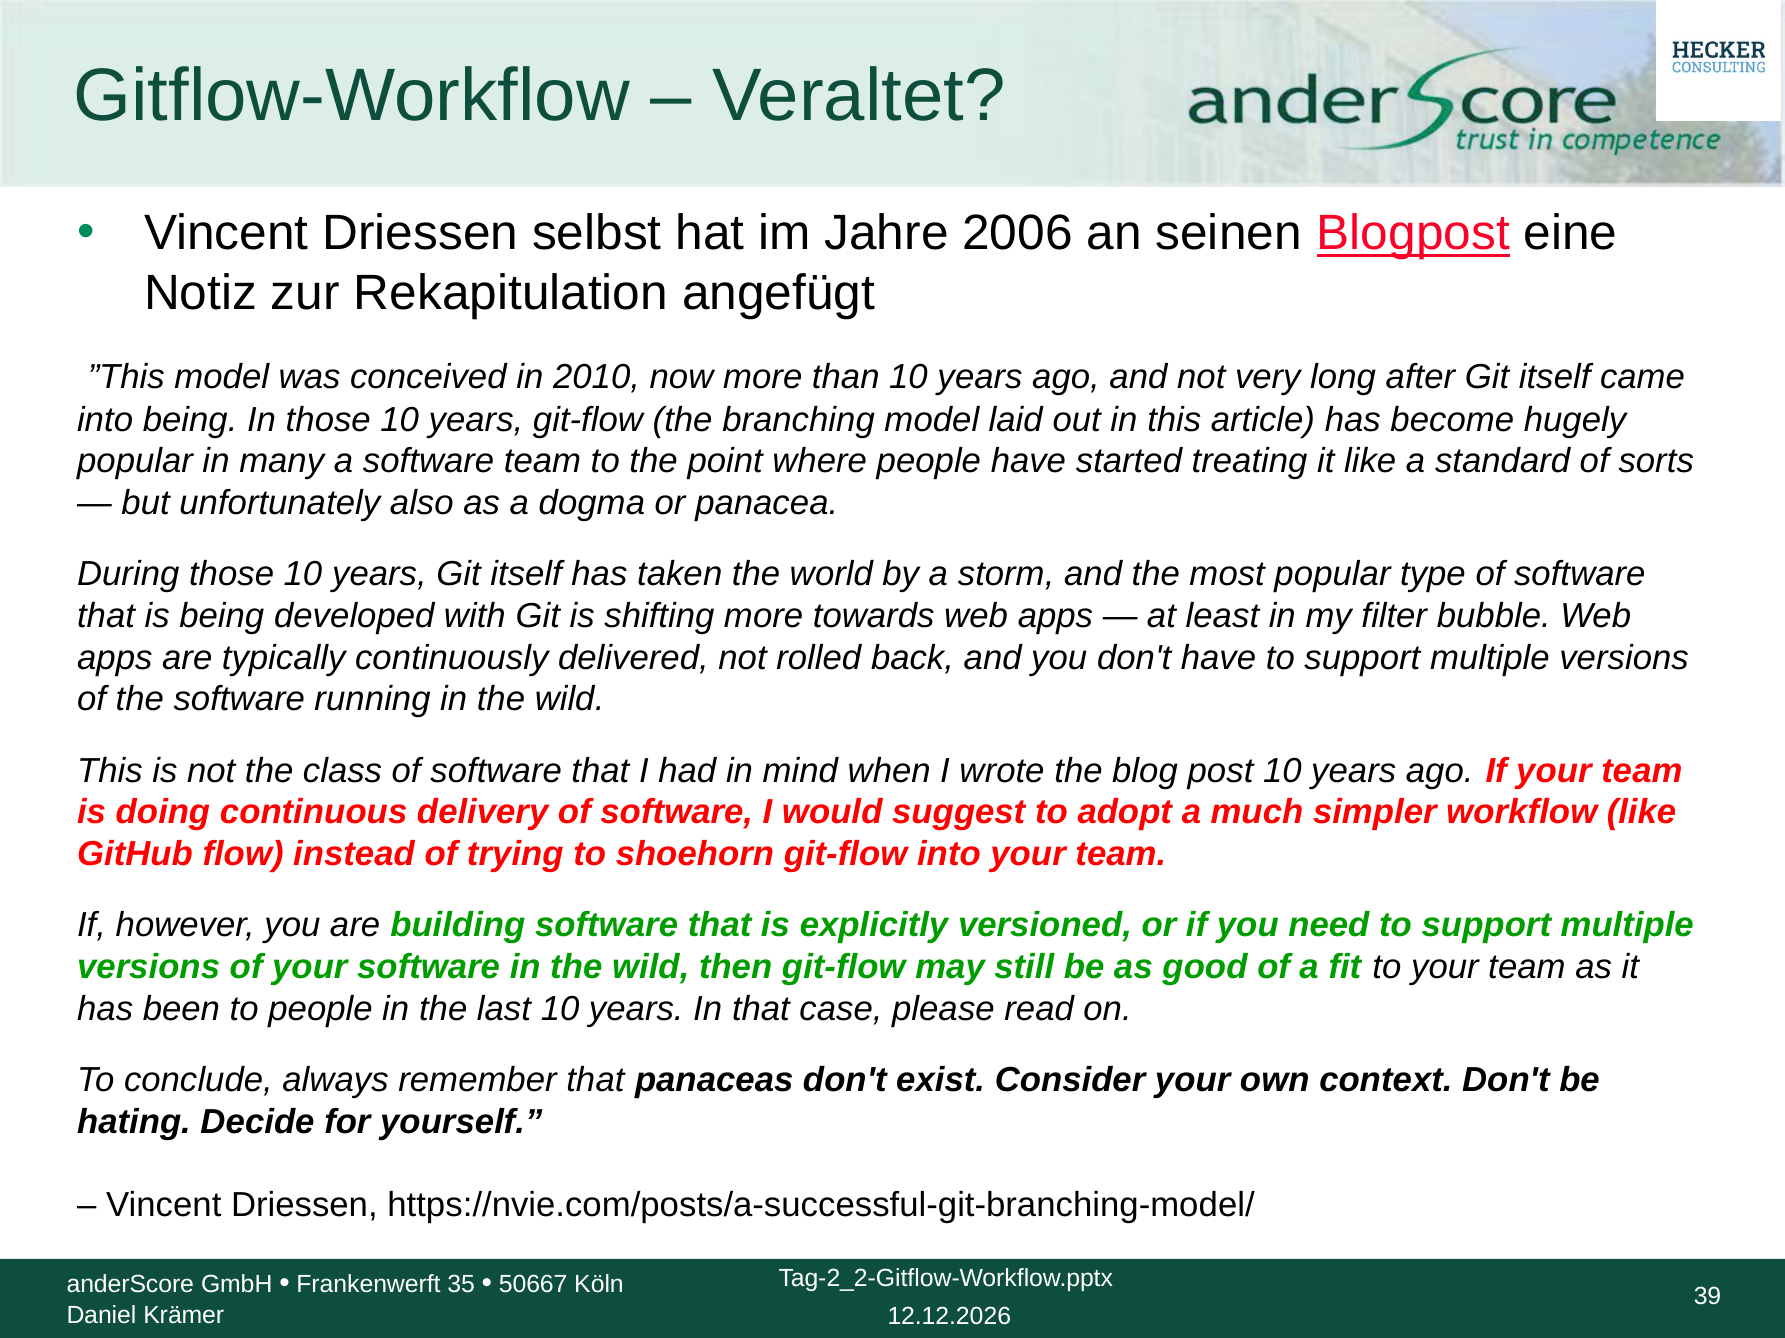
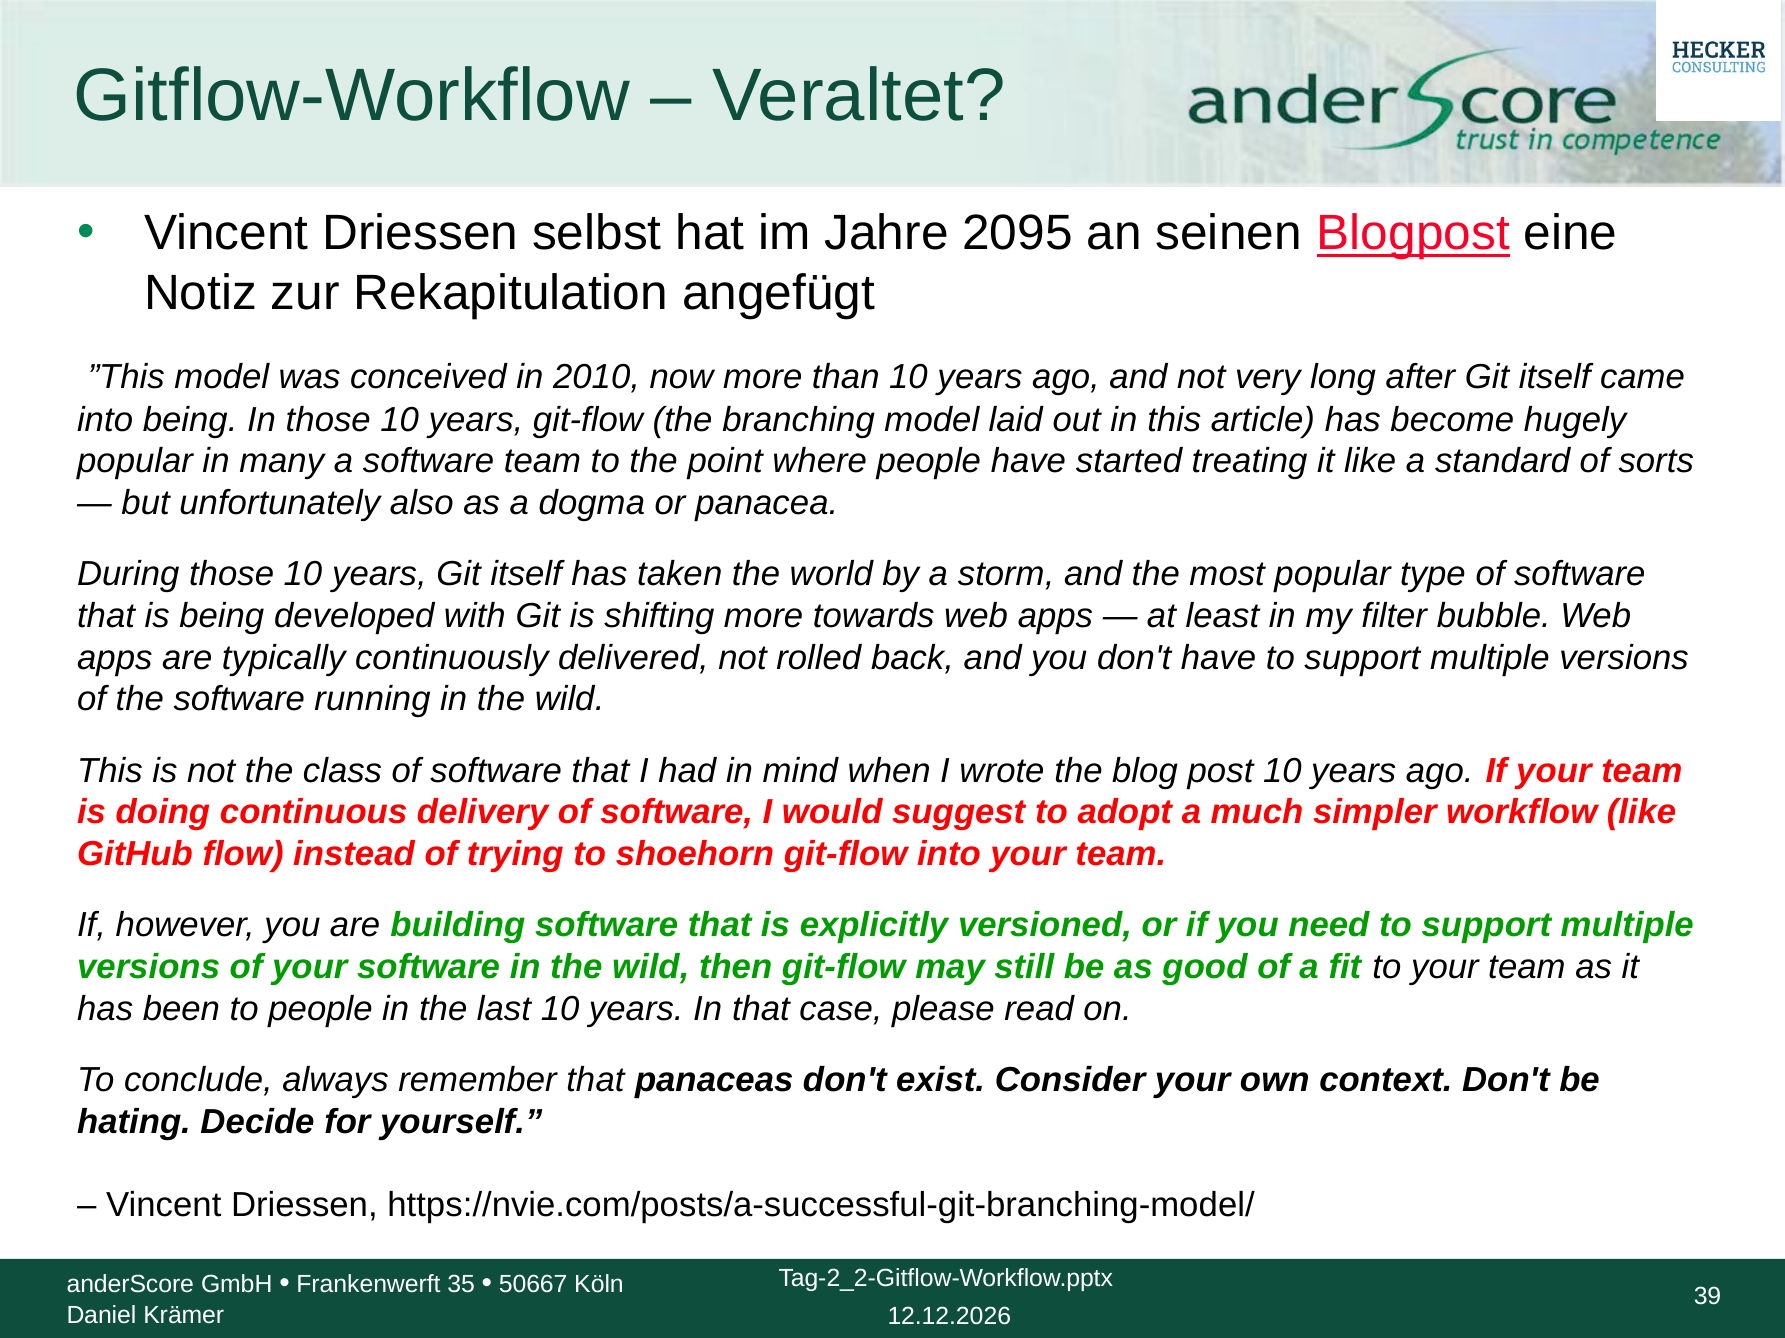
2006: 2006 -> 2095 (1018, 234)
